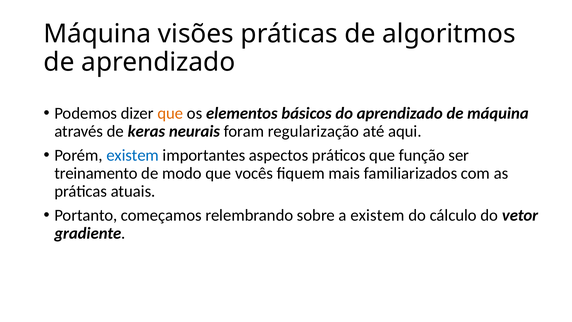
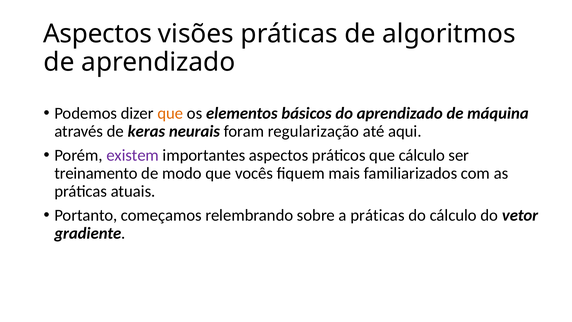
Máquina: Máquina -> Aspectos (98, 34)
existem colour: blue -> purple (133, 155)
que função: função -> cálculo (422, 155)
a existem: existem -> práticas (377, 215)
